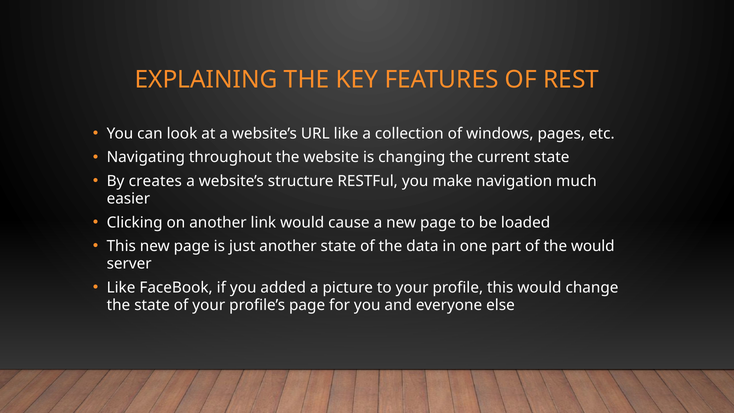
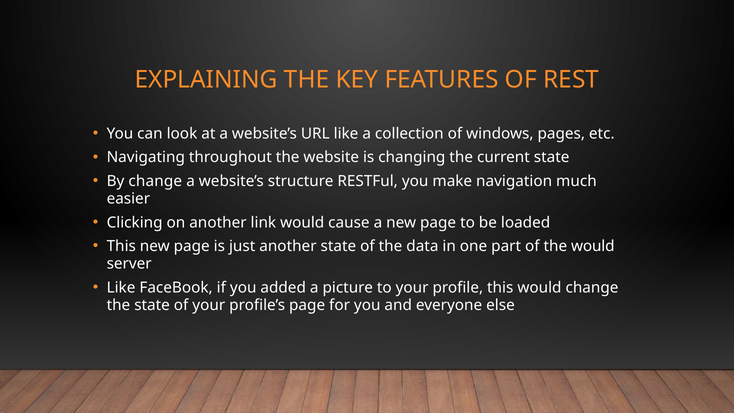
By creates: creates -> change (155, 181)
